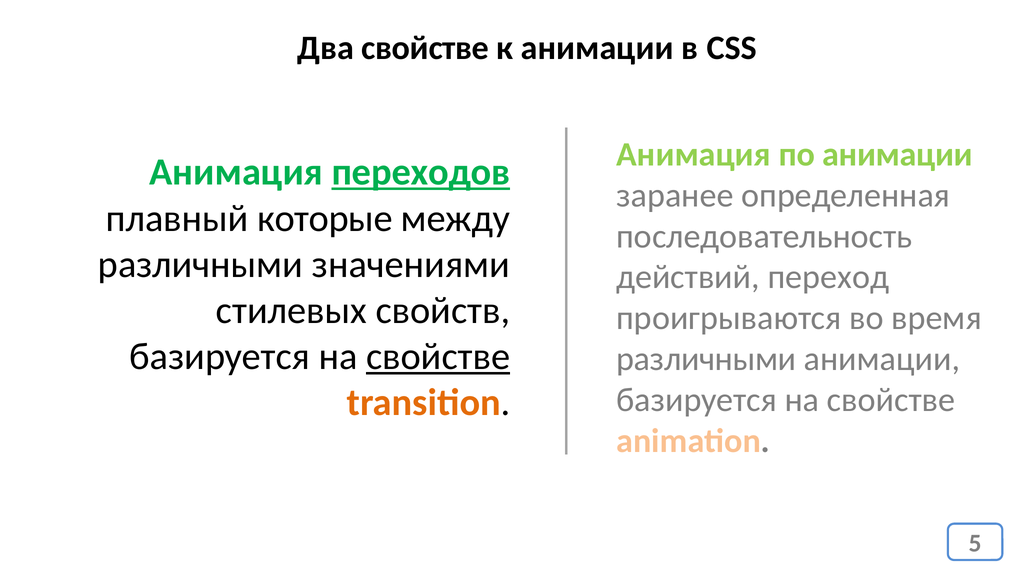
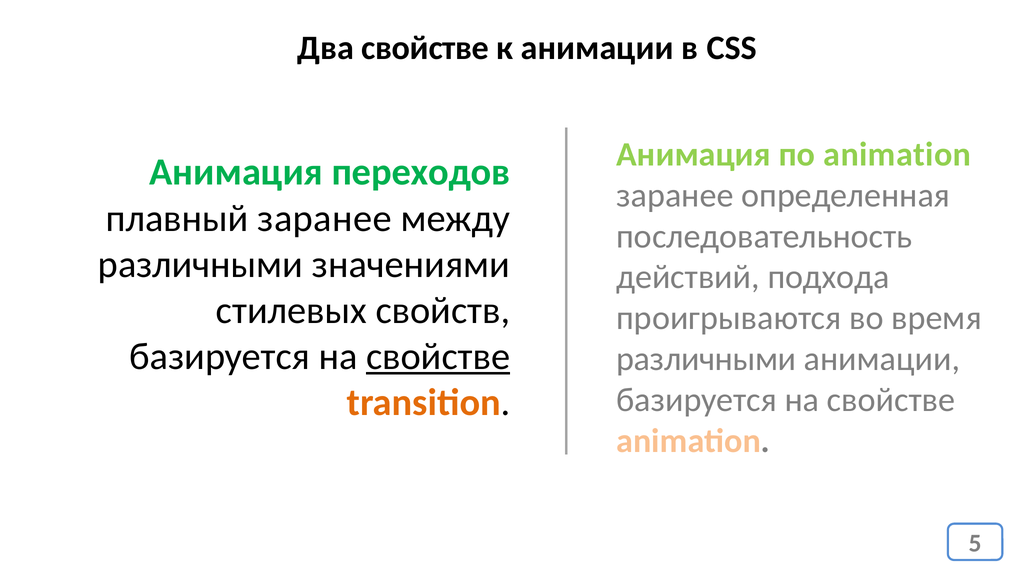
по анимации: анимации -> animation (897, 154)
переходов underline: present -> none (421, 172)
плавный которые: которые -> заранее (325, 218)
переход: переход -> подхода (828, 277)
